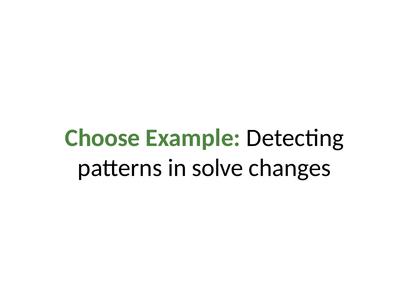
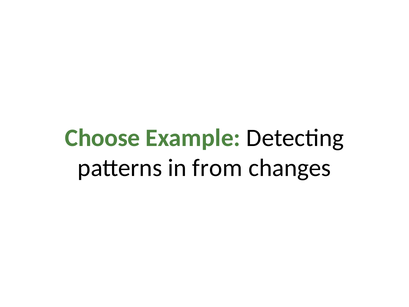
solve: solve -> from (217, 168)
